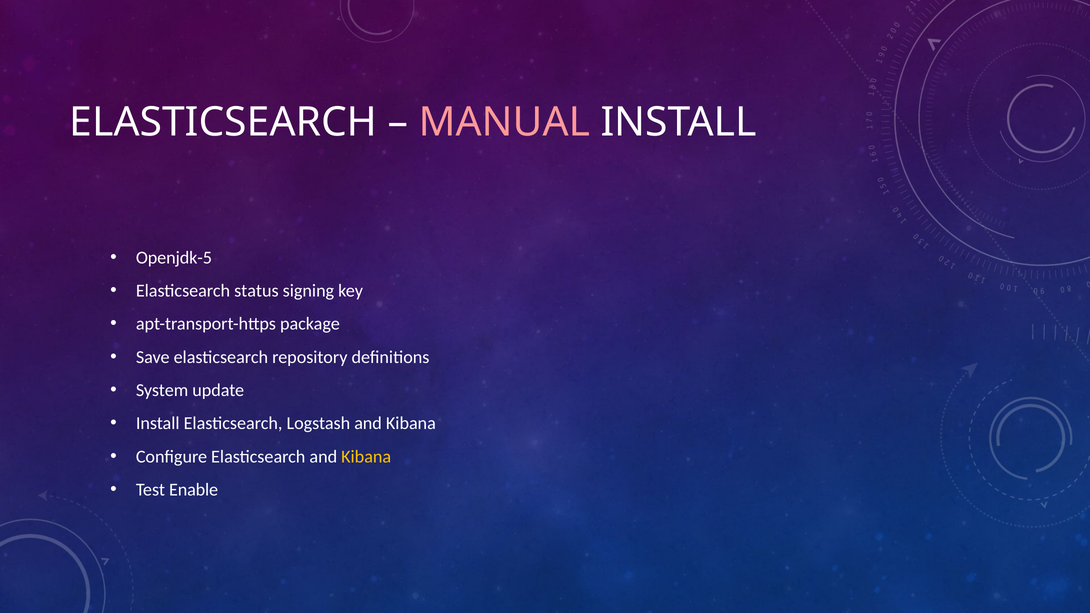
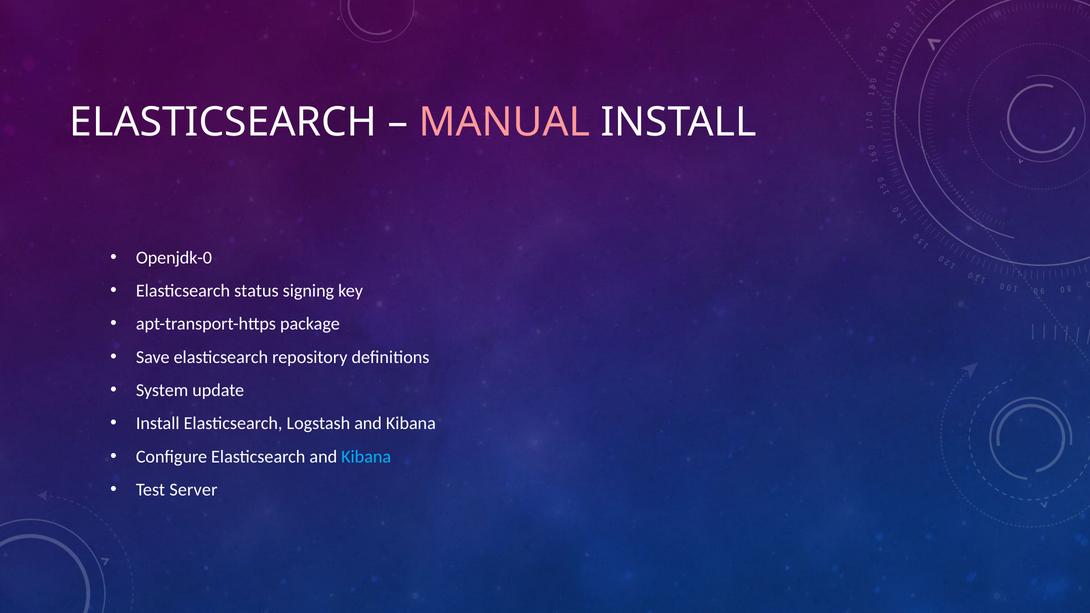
Openjdk-5: Openjdk-5 -> Openjdk-0 (174, 258)
Kibana colour: yellow -> light blue (366, 457)
Enable: Enable -> Server (193, 490)
